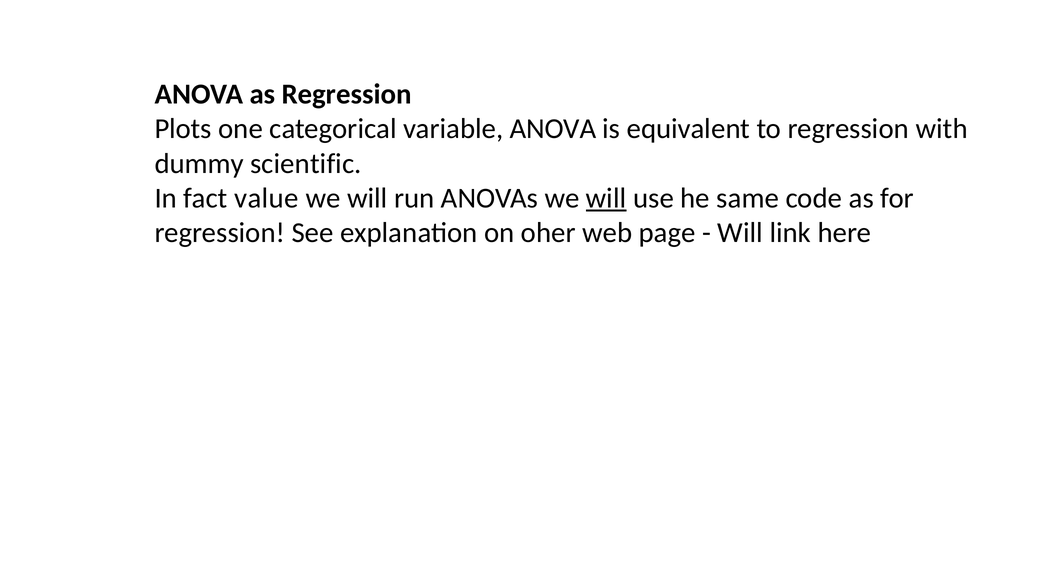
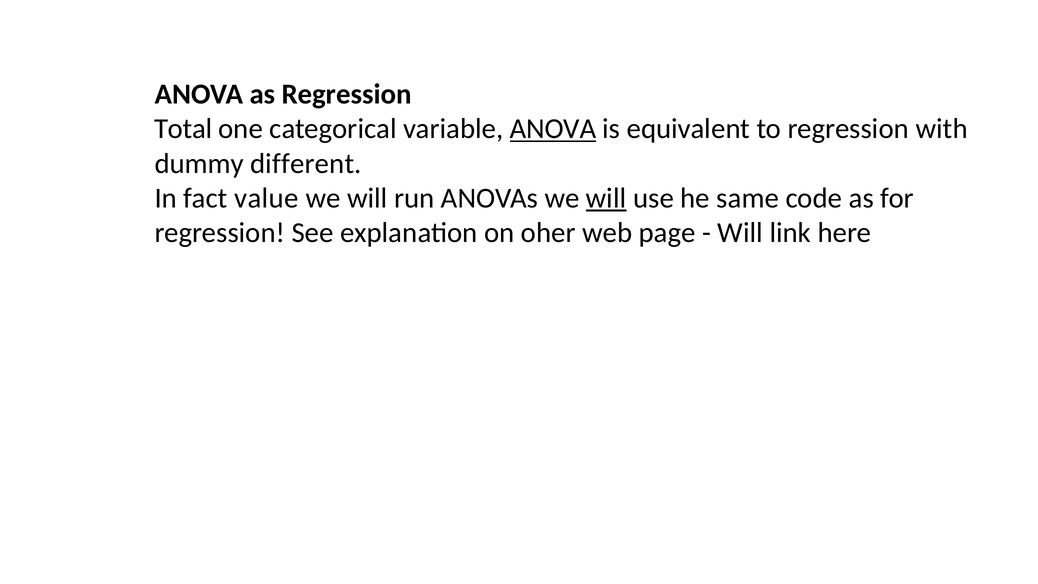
Plots: Plots -> Total (183, 129)
ANOVA underline: none -> present (553, 129)
scientific: scientific -> different (306, 164)
